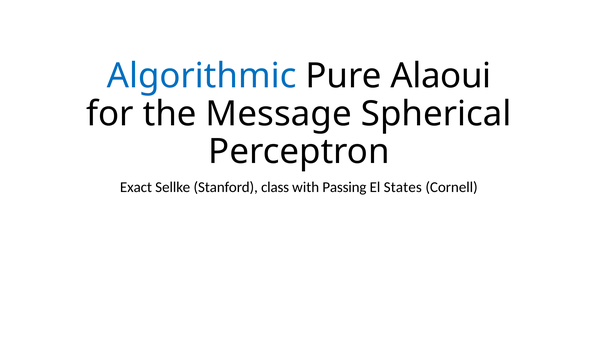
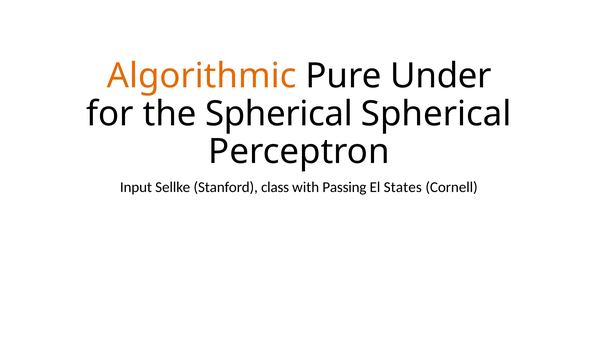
Algorithmic colour: blue -> orange (202, 76)
Alaoui: Alaoui -> Under (441, 76)
the Message: Message -> Spherical (279, 114)
Exact: Exact -> Input (136, 187)
